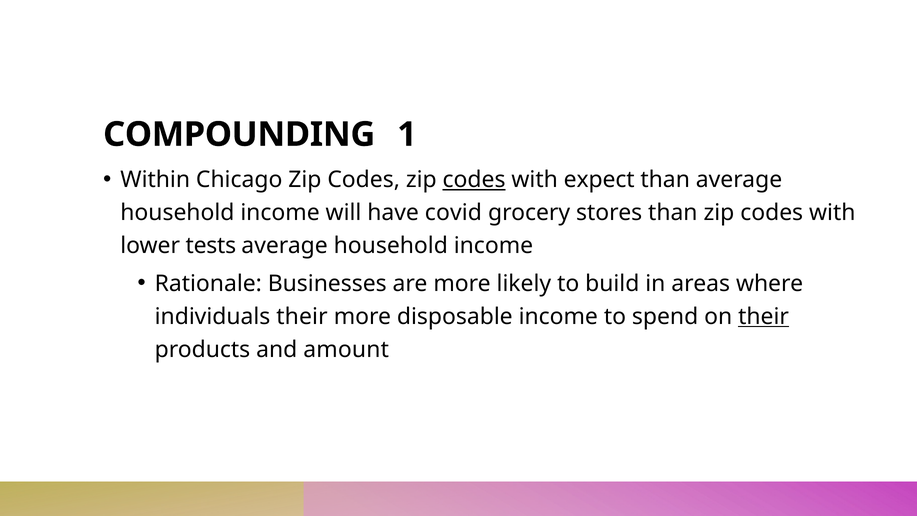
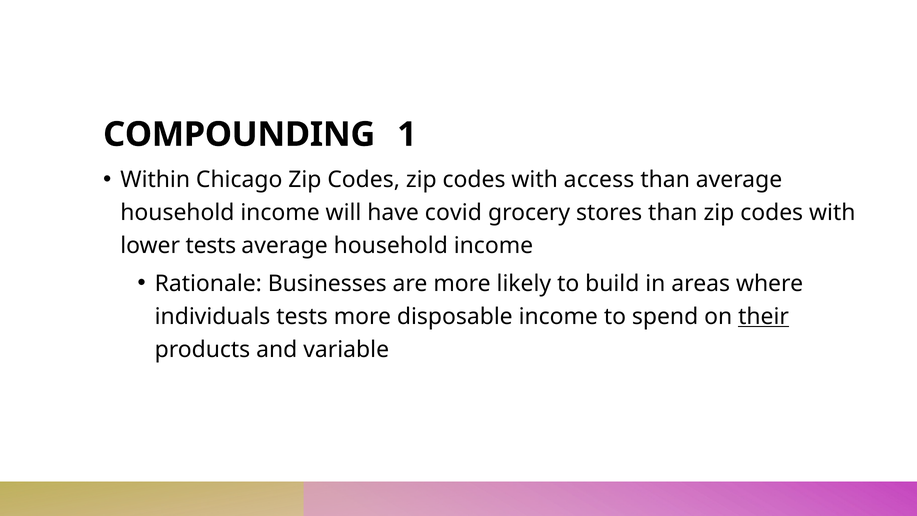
codes underline: present -> none (474, 180)
expect: expect -> access (599, 180)
individuals their: their -> tests (302, 317)
amount: amount -> variable (346, 350)
